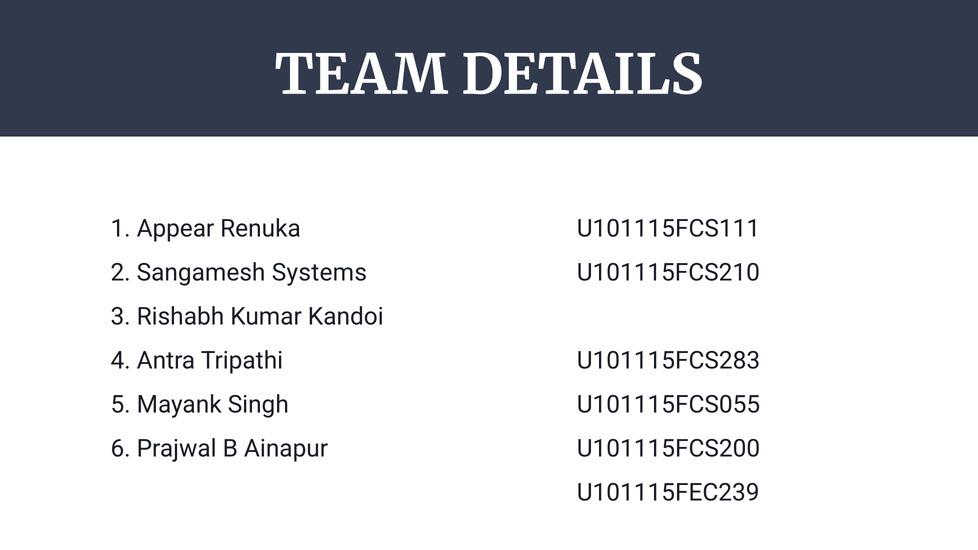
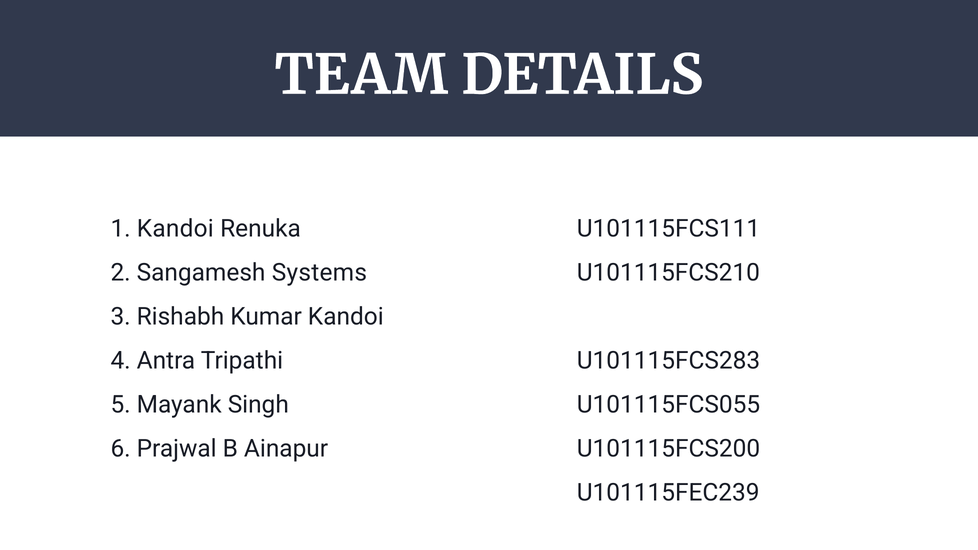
1 Appear: Appear -> Kandoi (175, 228)
